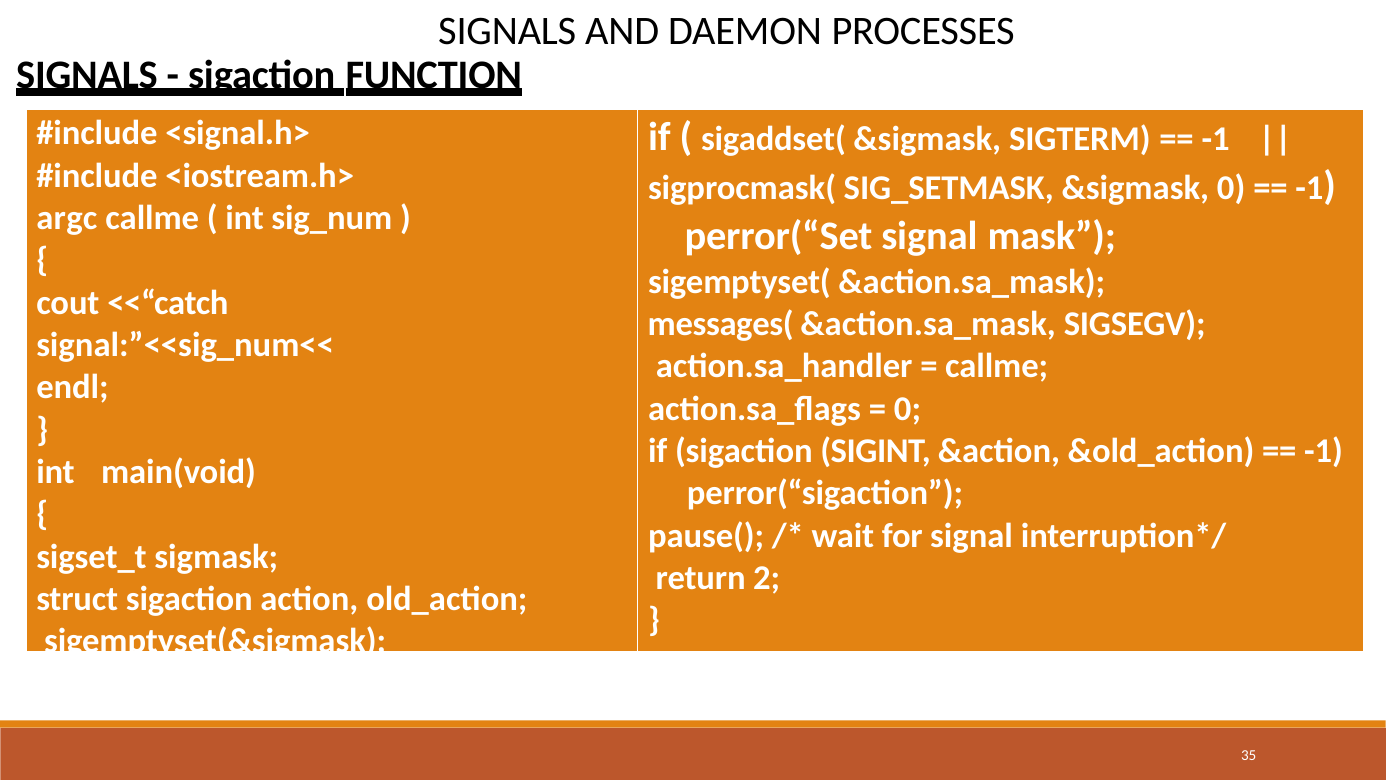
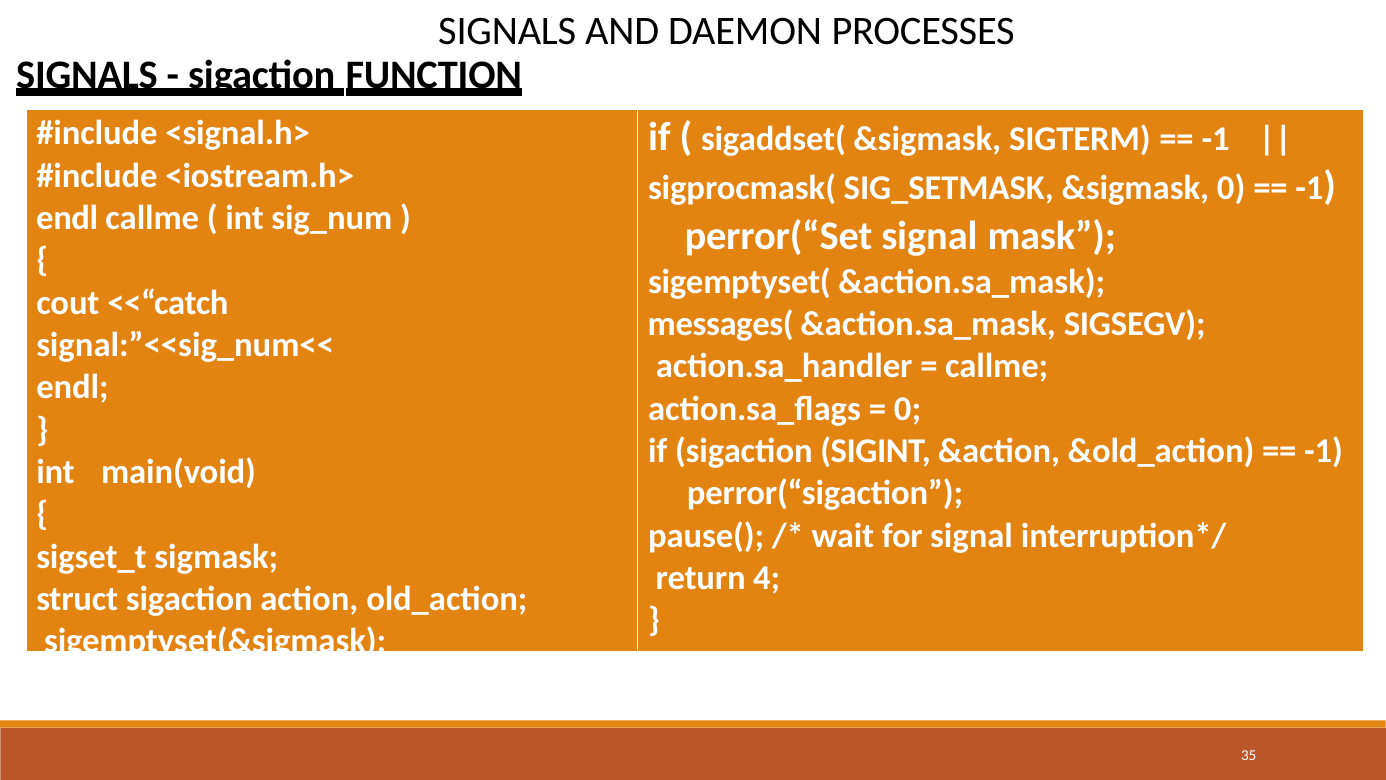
argc: argc -> endl (67, 218)
2: 2 -> 4 (767, 578)
